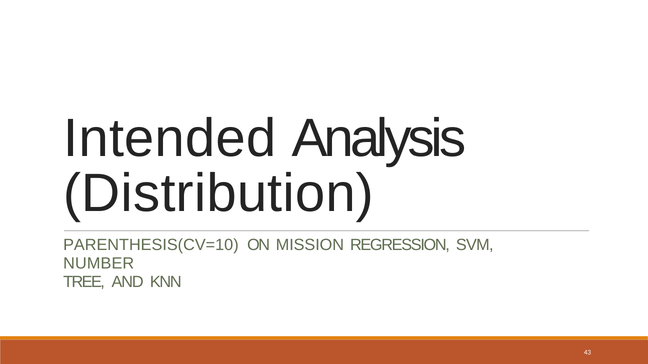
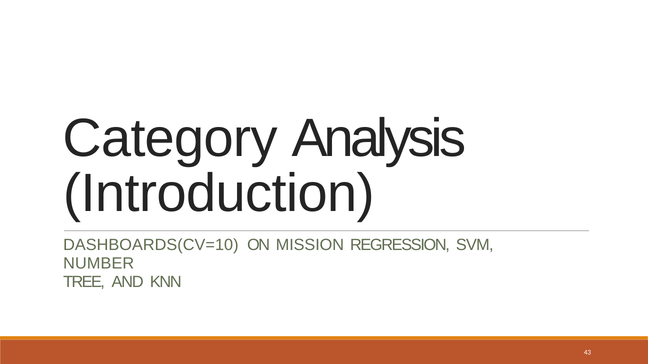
Intended: Intended -> Category (170, 139)
Distribution: Distribution -> Introduction (219, 194)
PARENTHESIS(CV=10: PARENTHESIS(CV=10 -> DASHBOARDS(CV=10 (151, 245)
